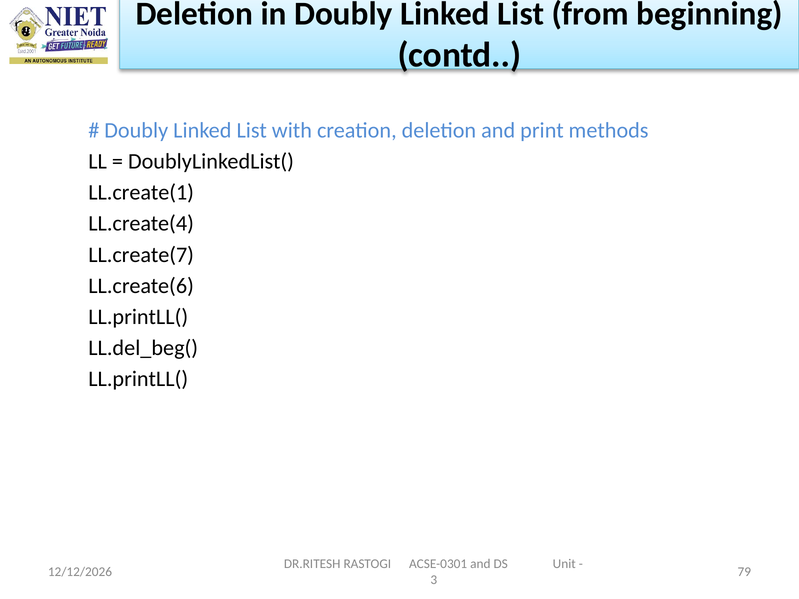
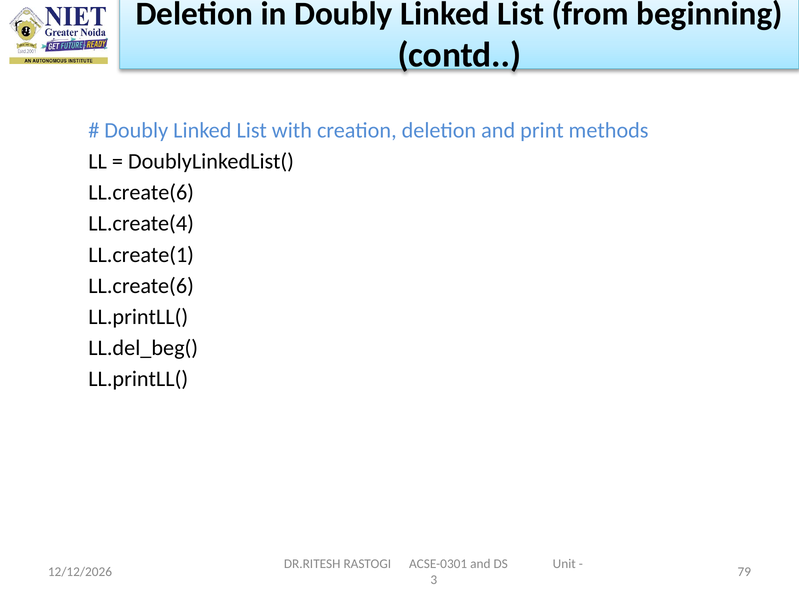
LL.create(1: LL.create(1 -> LL.create(6 (141, 193)
LL.create(7: LL.create(7 -> LL.create(1 (141, 255)
